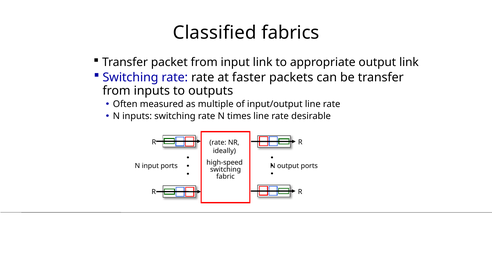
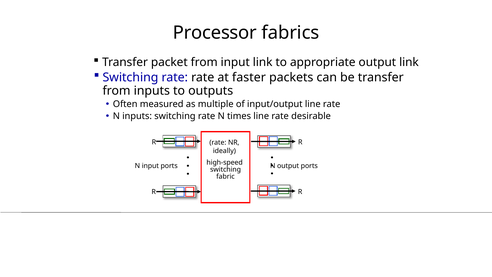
Classified: Classified -> Processor (215, 33)
